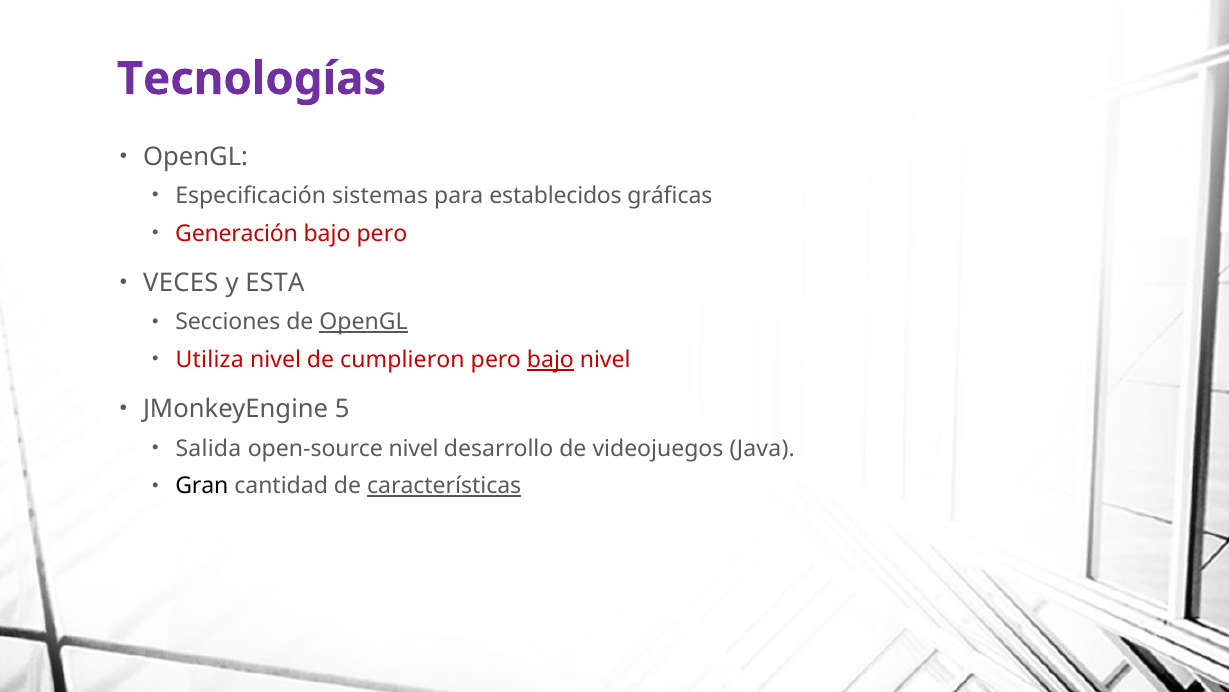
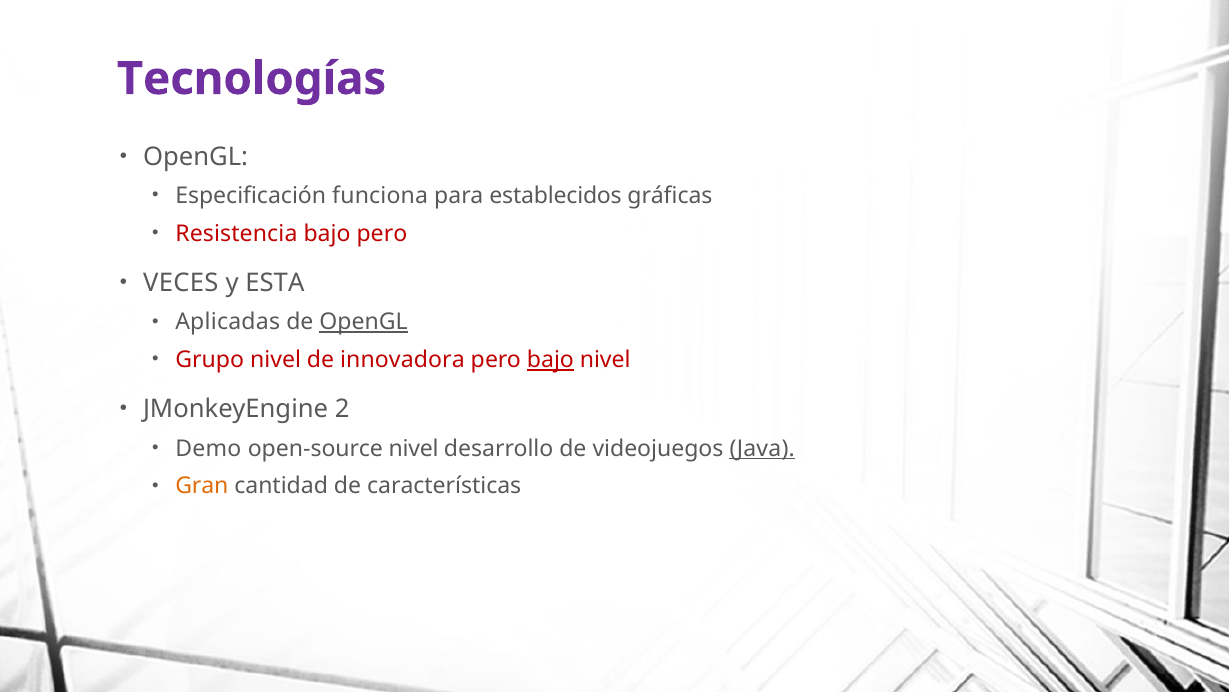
sistemas: sistemas -> funciona (380, 196)
Generación: Generación -> Resistencia (236, 233)
Secciones: Secciones -> Aplicadas (228, 322)
Utiliza: Utiliza -> Grupo (210, 360)
cumplieron: cumplieron -> innovadora (402, 360)
5: 5 -> 2 (342, 409)
Salida: Salida -> Demo (208, 448)
Java underline: none -> present (762, 448)
Gran colour: black -> orange (202, 486)
características underline: present -> none (444, 486)
